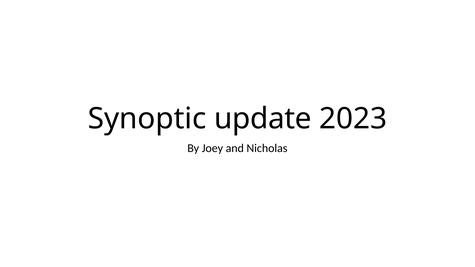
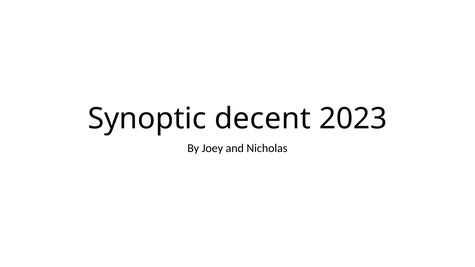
update: update -> decent (263, 119)
